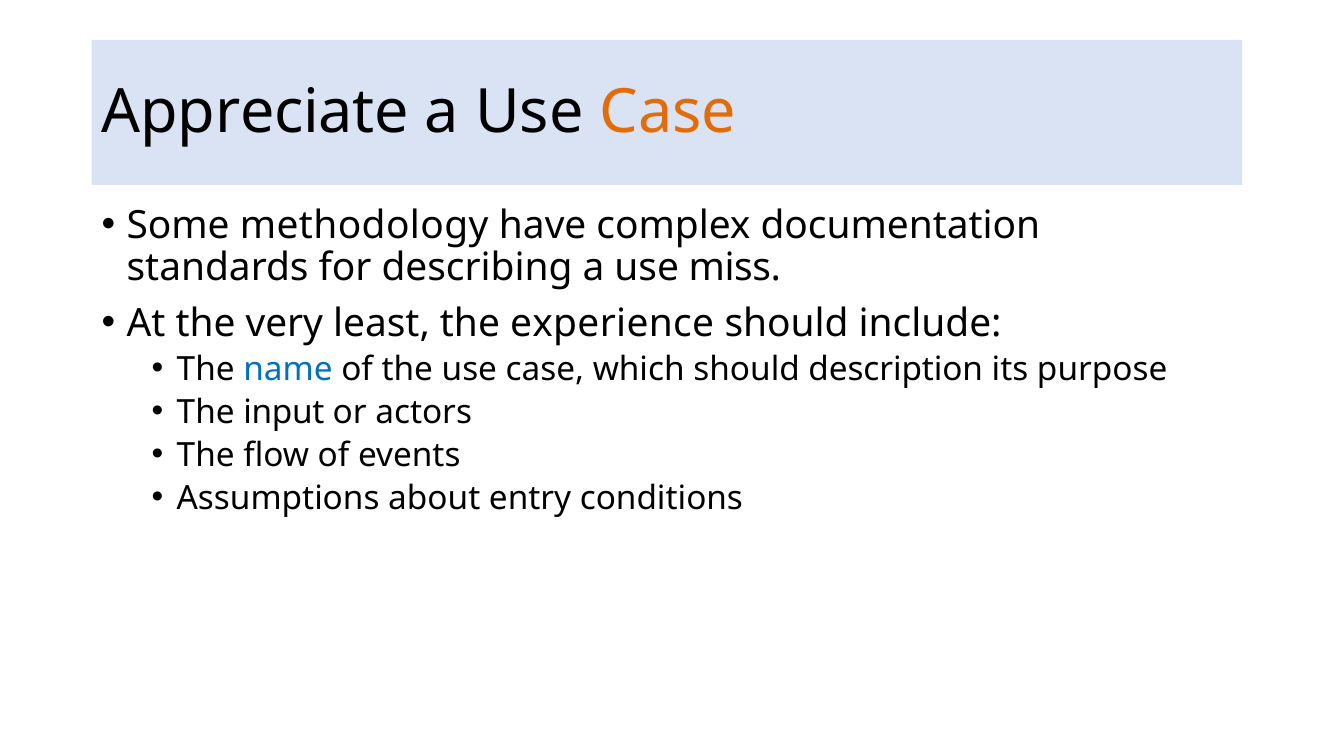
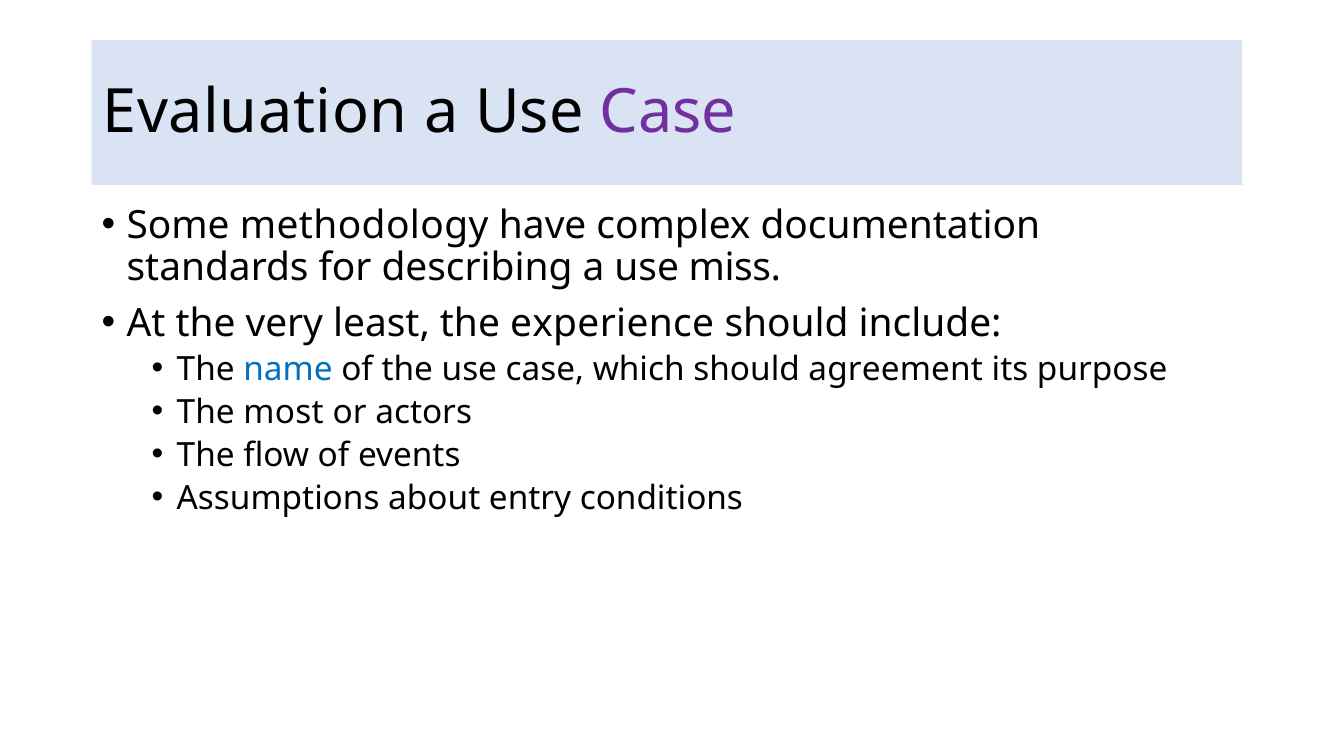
Appreciate: Appreciate -> Evaluation (255, 112)
Case colour: orange -> purple (668, 112)
description: description -> agreement (896, 369)
input: input -> most (283, 412)
